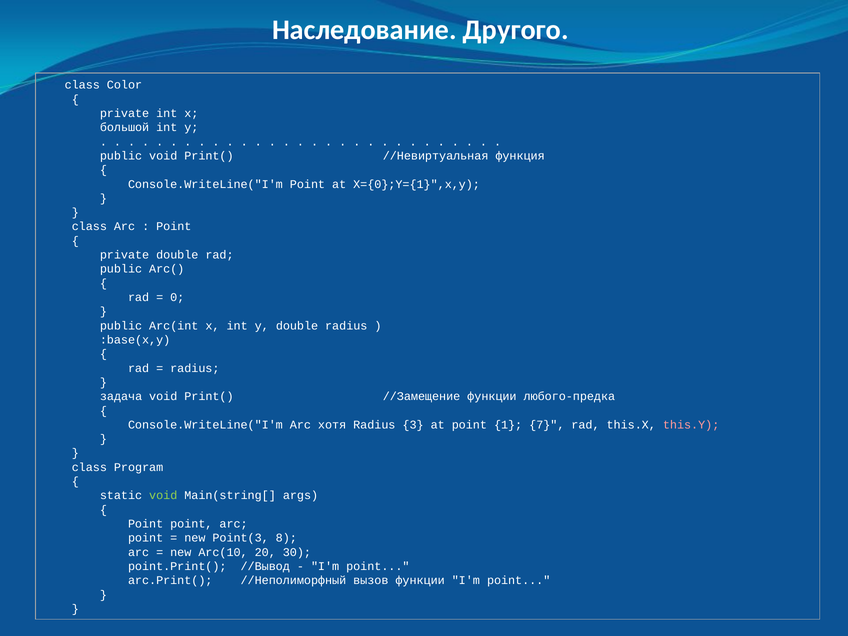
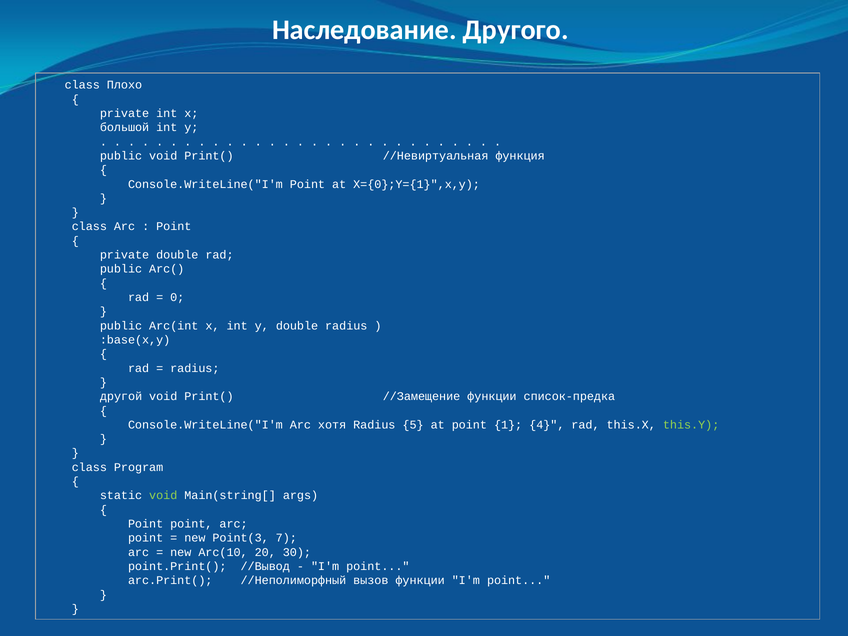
Color: Color -> Плохо (125, 85)
задача: задача -> другой (121, 396)
любого-предка: любого-предка -> список-предка (569, 396)
3: 3 -> 5 (413, 425)
7: 7 -> 4 (547, 425)
this.Y colour: pink -> light green (691, 425)
8: 8 -> 7 (286, 538)
